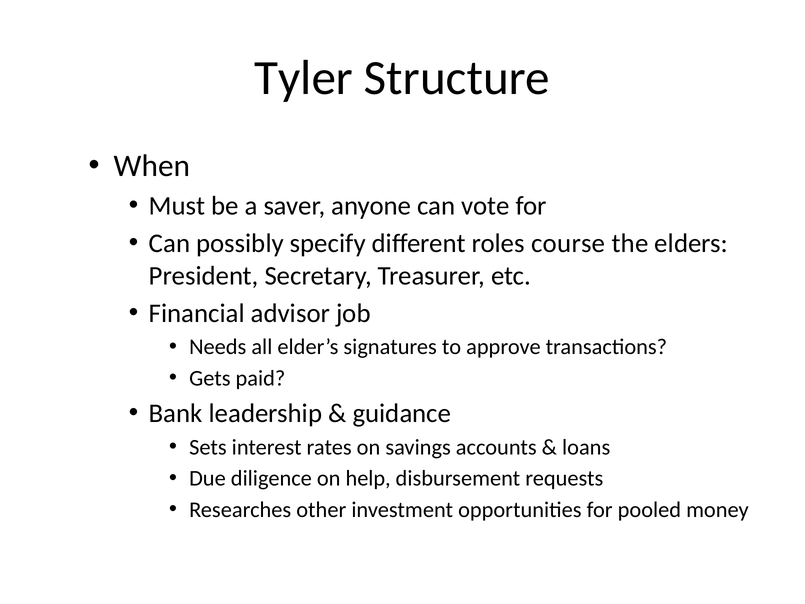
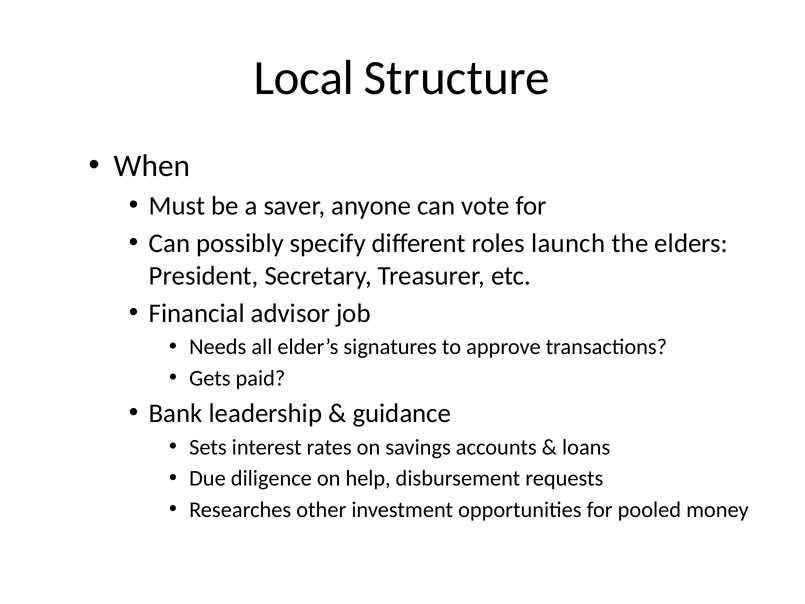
Tyler: Tyler -> Local (304, 78)
course: course -> launch (568, 243)
